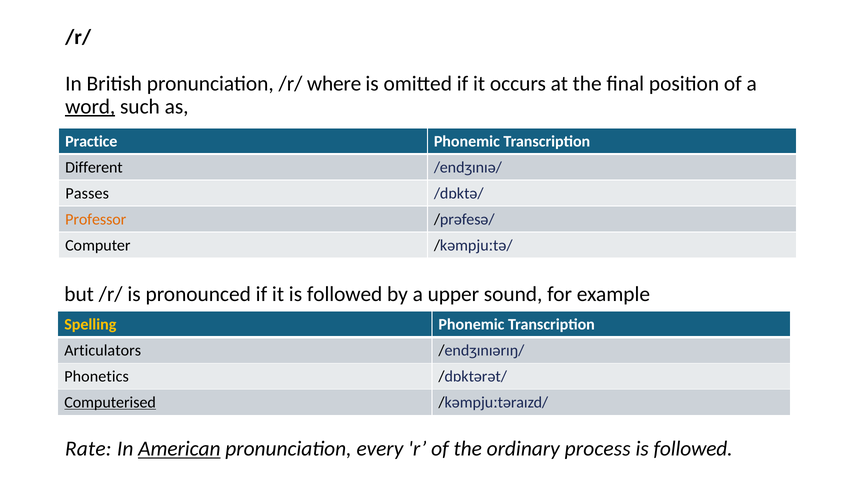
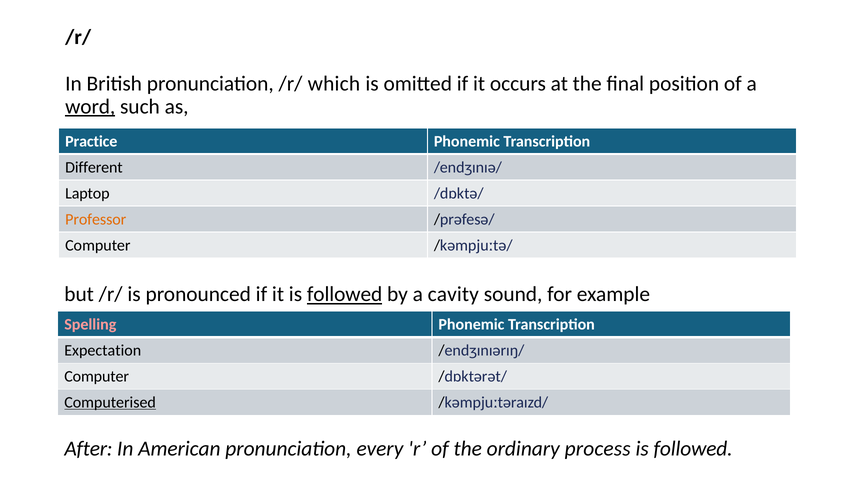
where: where -> which (334, 83)
Passes: Passes -> Laptop (87, 193)
followed underline: none -> present (345, 294)
upper: upper -> cavity (453, 294)
Spelling colour: yellow -> pink (90, 324)
Articulators: Articulators -> Expectation (103, 350)
Phonetics: Phonetics -> Computer (97, 376)
Rate: Rate -> After (88, 449)
American underline: present -> none (179, 449)
